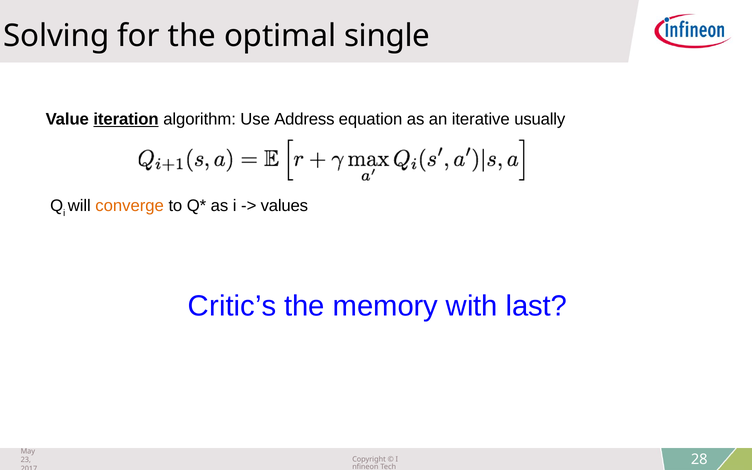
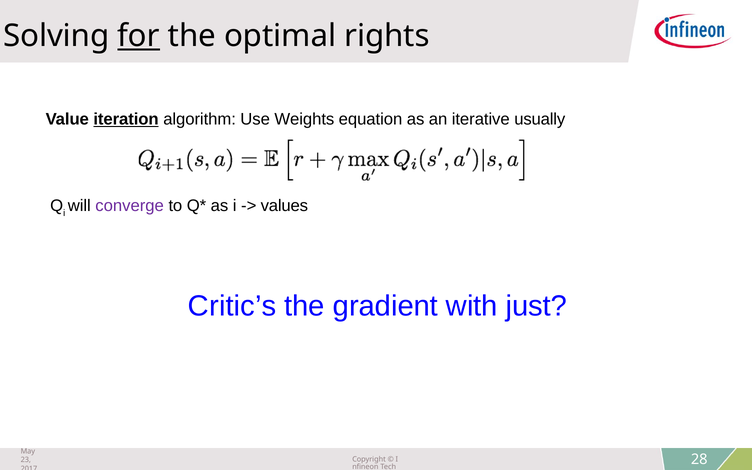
for underline: none -> present (139, 36)
optimal single: single -> rights (387, 36)
Address: Address -> Weights (304, 119)
converge colour: orange -> purple (130, 206)
memory: memory -> gradient (385, 306)
last: last -> just (536, 306)
